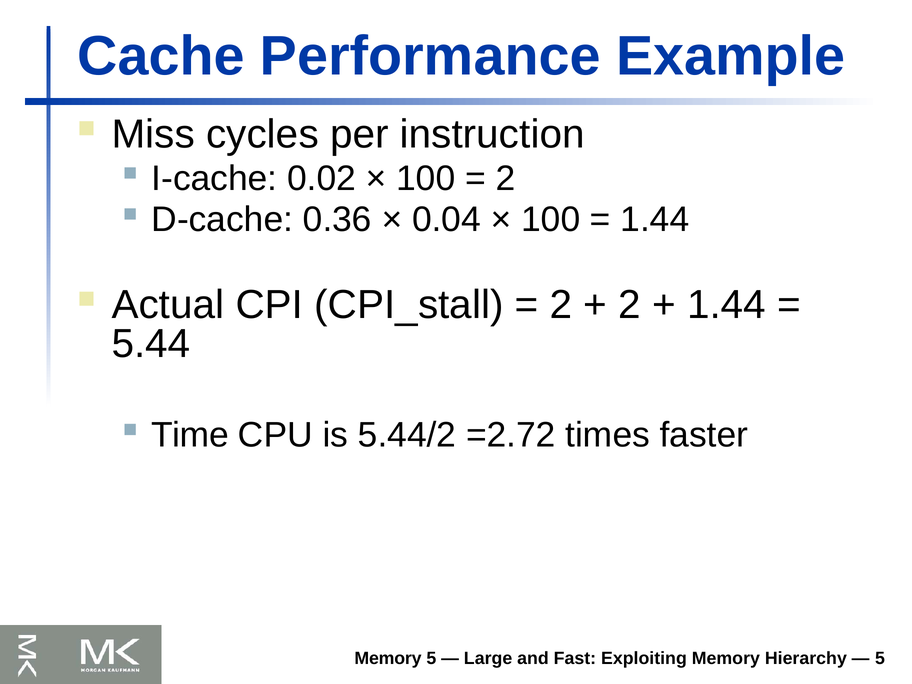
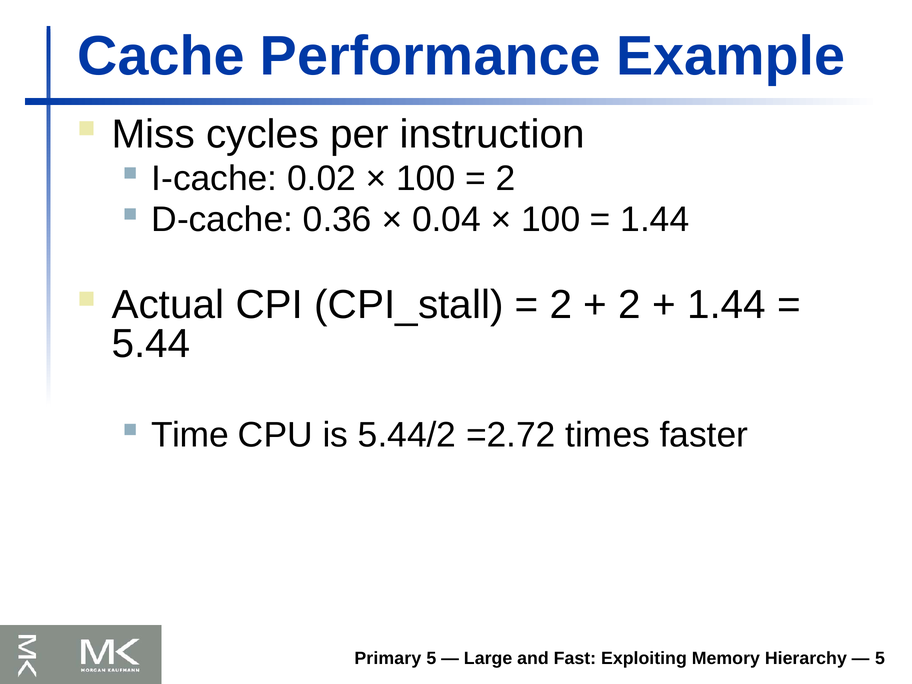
Memory: Memory -> Primary (388, 658)
